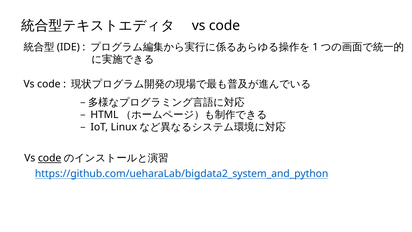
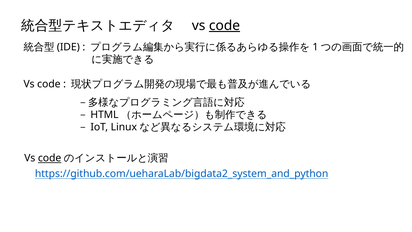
code underline: none -> present (225, 26)
